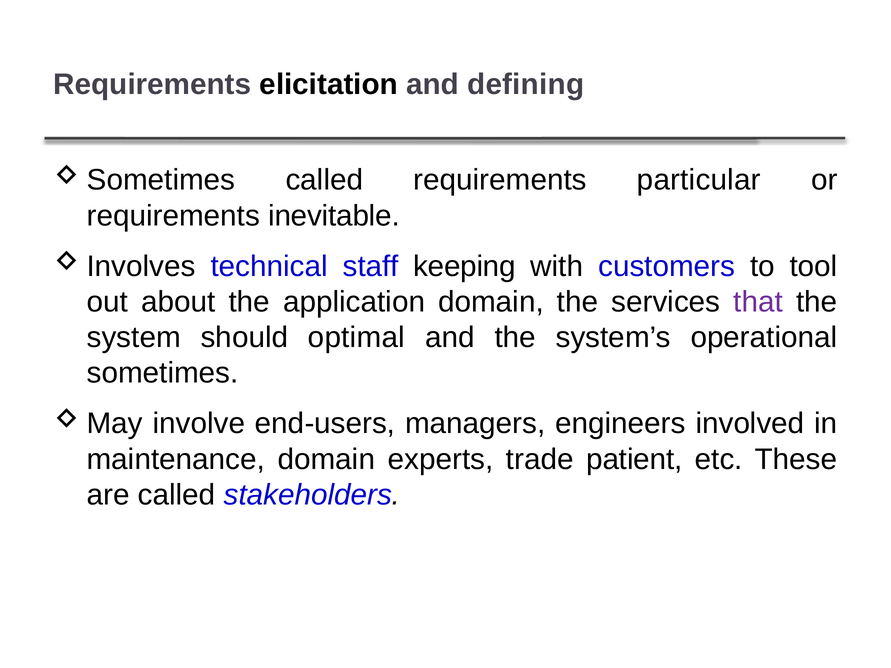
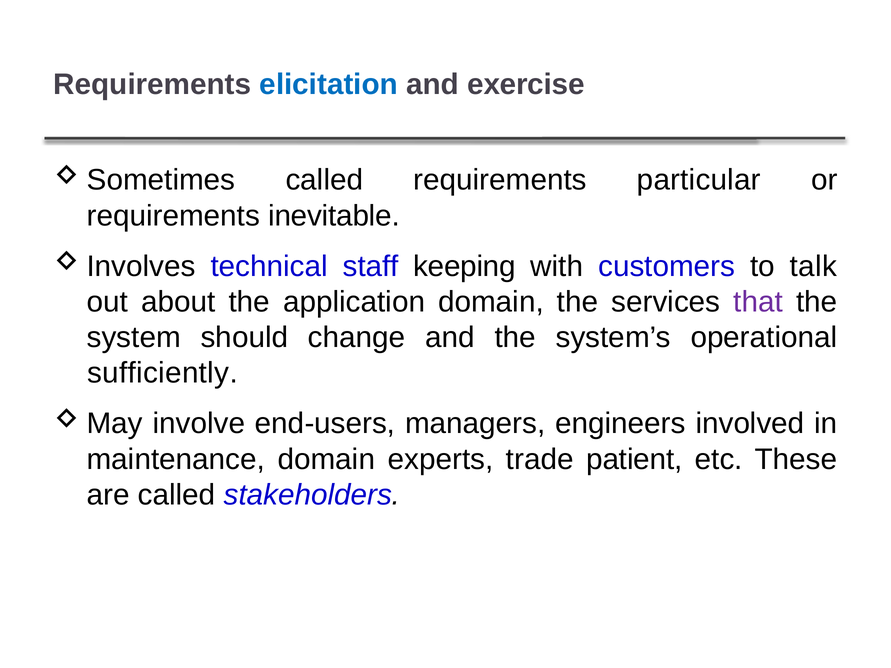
elicitation colour: black -> blue (329, 85)
defining: defining -> exercise (526, 85)
tool: tool -> talk (813, 266)
optimal: optimal -> change (357, 338)
sometimes: sometimes -> sufficiently (163, 373)
